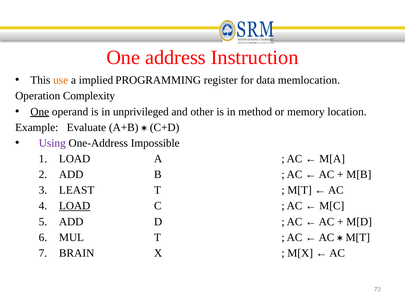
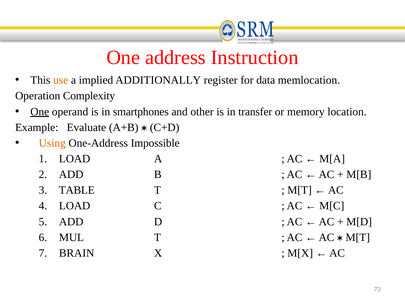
PROGRAMMING: PROGRAMMING -> ADDITIONALLY (158, 80)
unprivileged: unprivileged -> smartphones (141, 112)
method: method -> transfer (255, 112)
Using colour: purple -> orange (52, 143)
LEAST: LEAST -> TABLE (77, 191)
LOAD underline: present -> none (75, 206)
